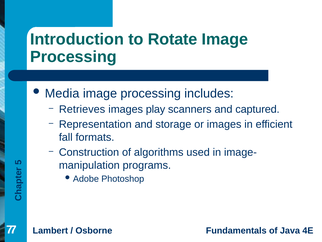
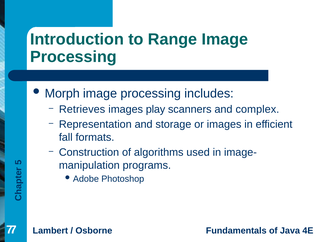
Rotate: Rotate -> Range (173, 39)
Media: Media -> Morph (62, 93)
captured: captured -> complex (257, 109)
